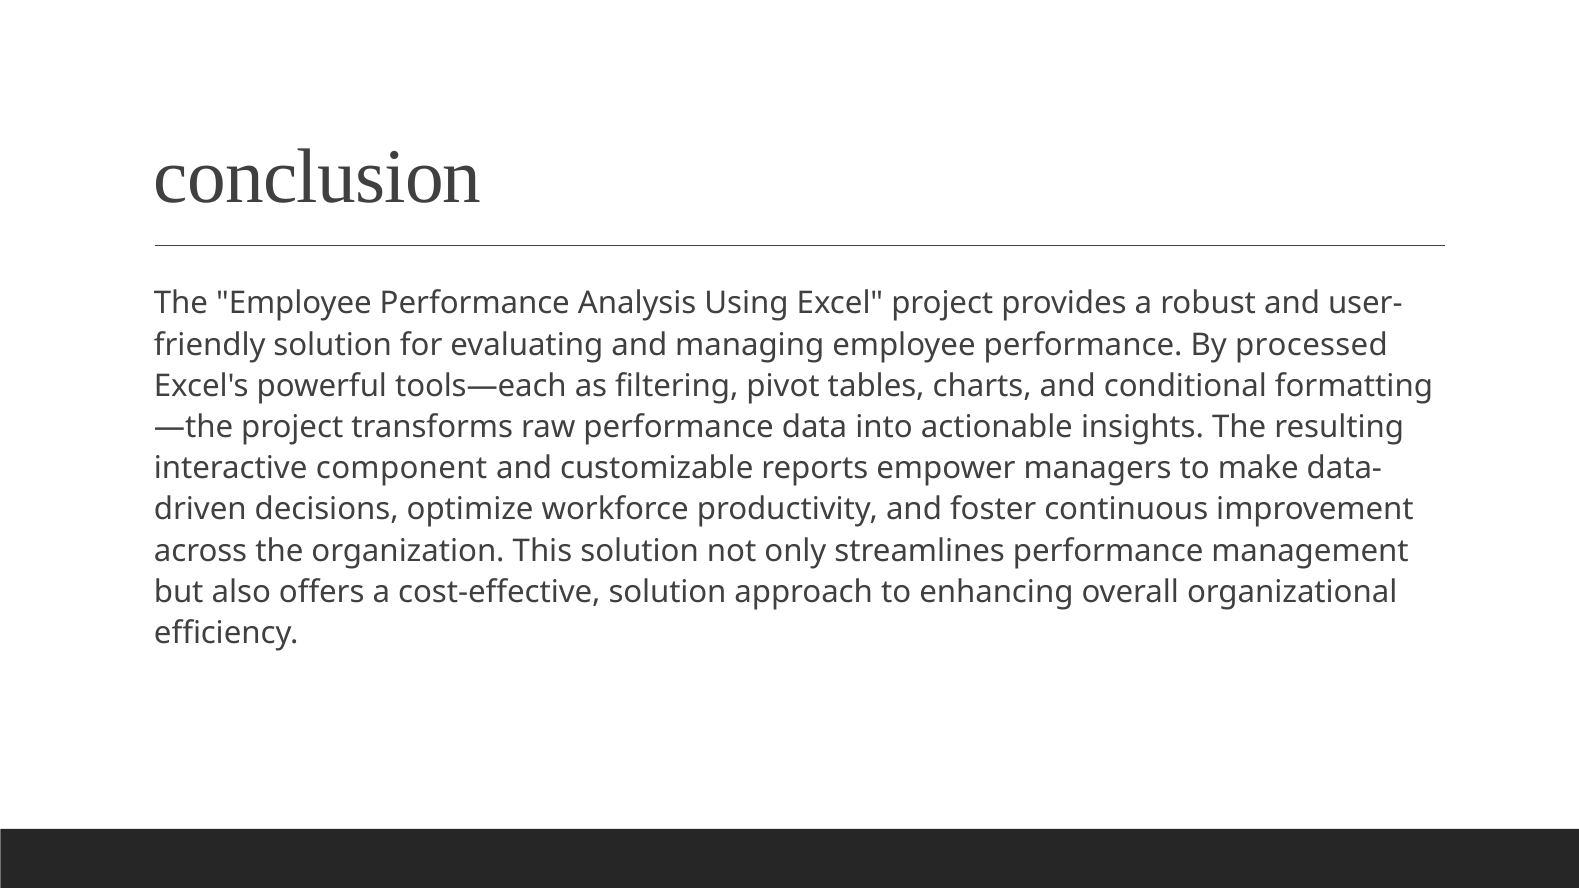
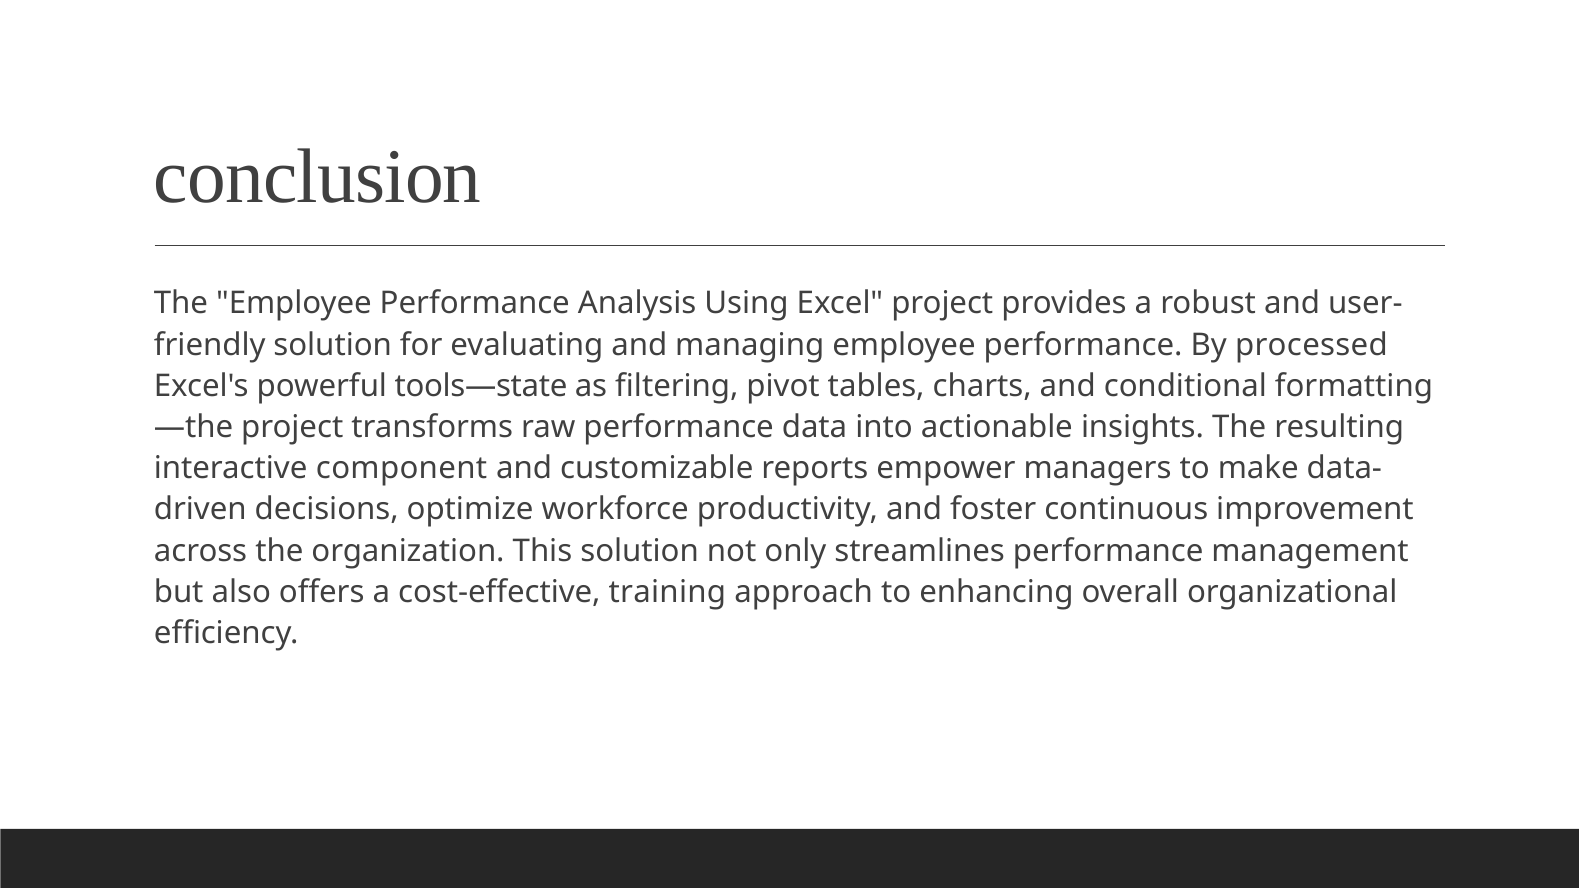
tools—each: tools—each -> tools—state (481, 386)
cost-effective solution: solution -> training (667, 592)
